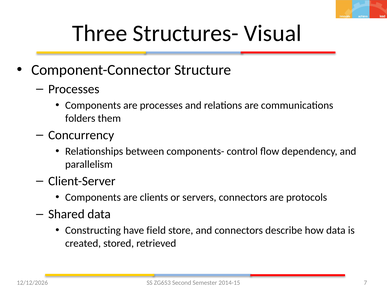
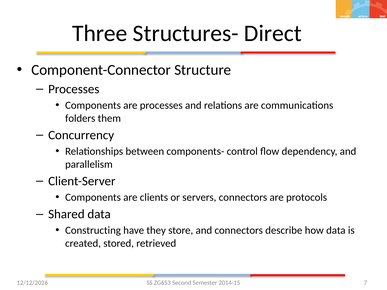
Visual: Visual -> Direct (273, 33)
field: field -> they (156, 231)
